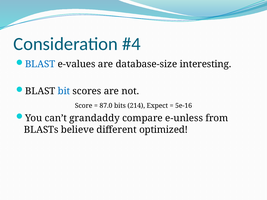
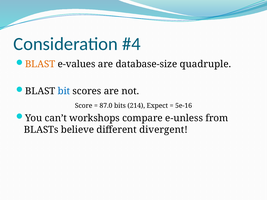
BLAST colour: blue -> orange (40, 64)
interesting: interesting -> quadruple (205, 64)
grandaddy: grandaddy -> workshops (95, 118)
optimized: optimized -> divergent (164, 130)
